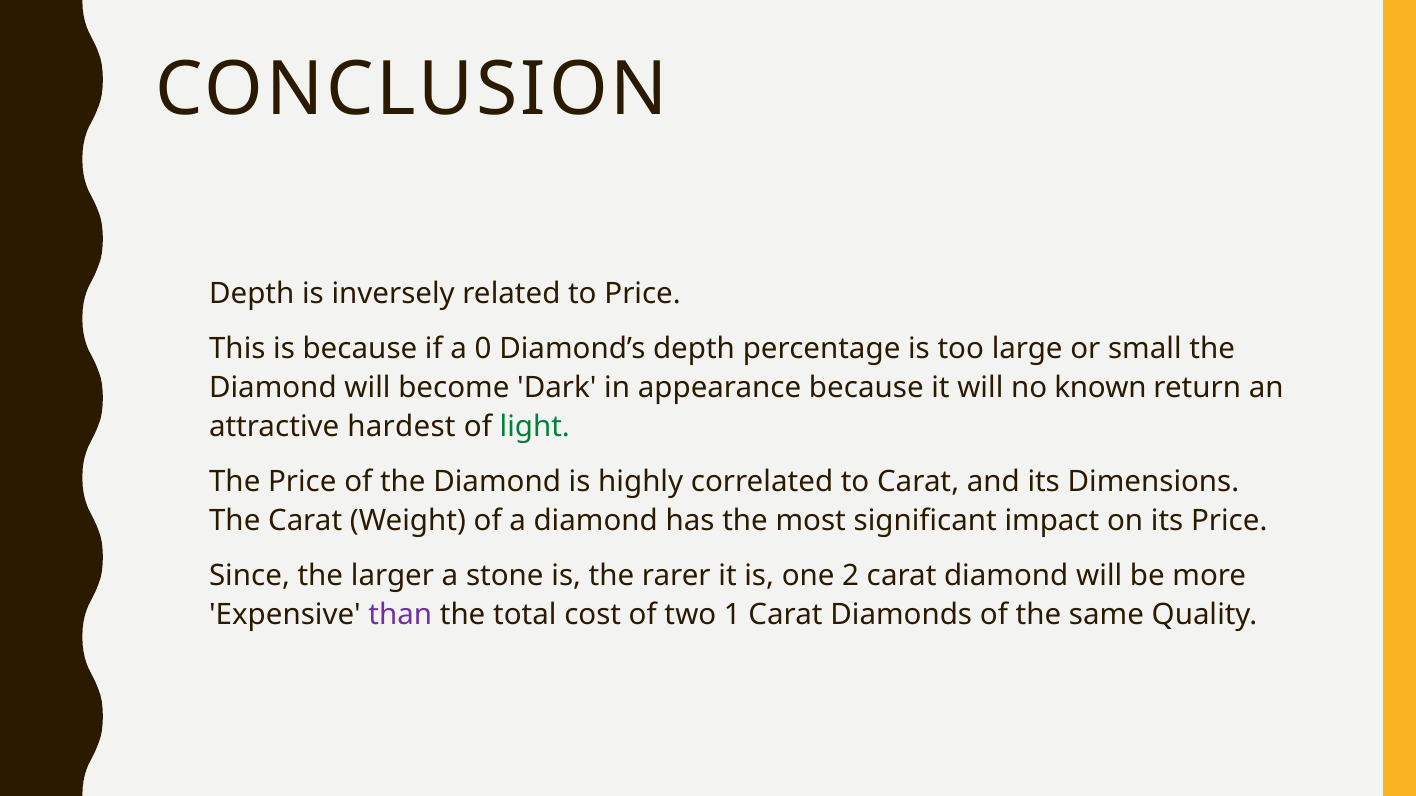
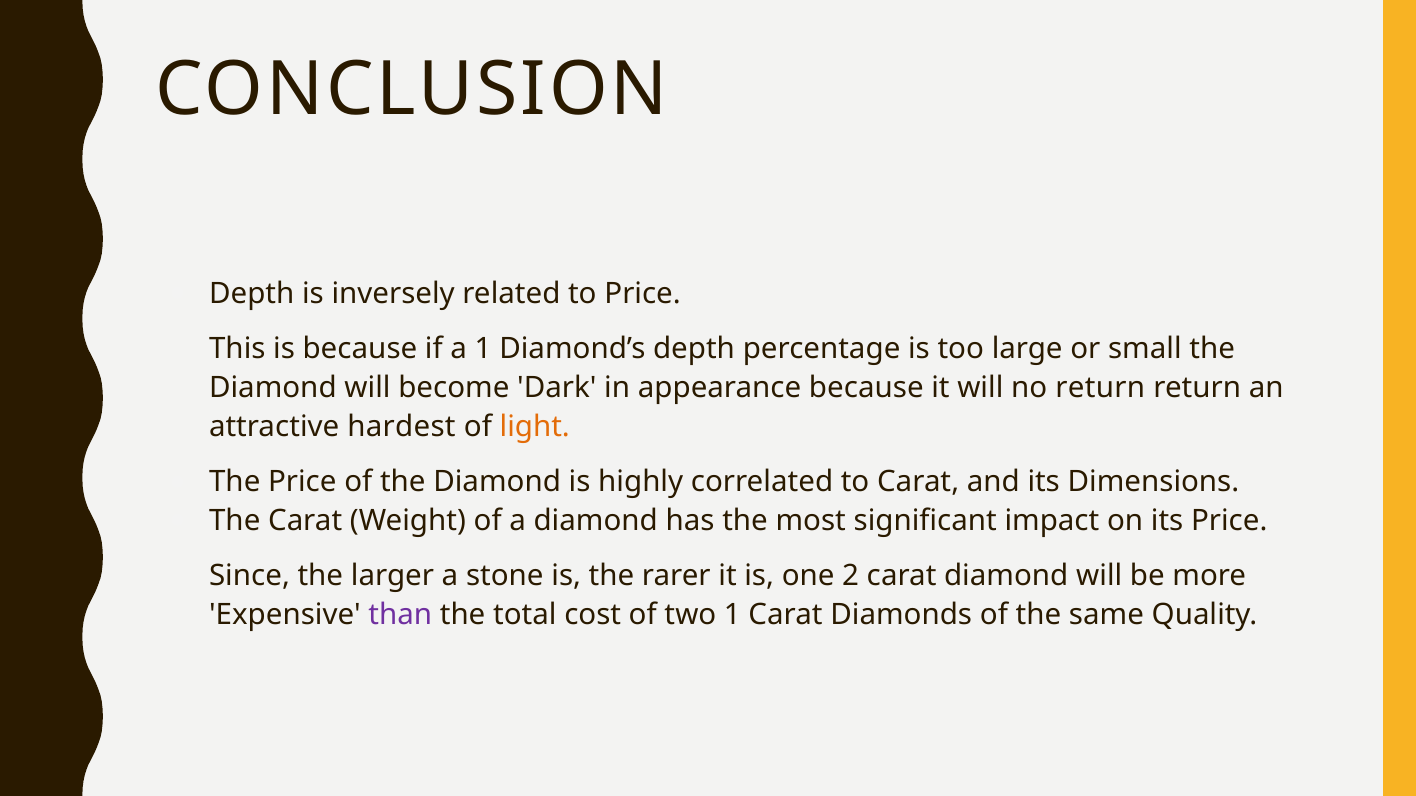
a 0: 0 -> 1 (483, 349)
no known: known -> return (1100, 388)
light colour: green -> orange (535, 427)
